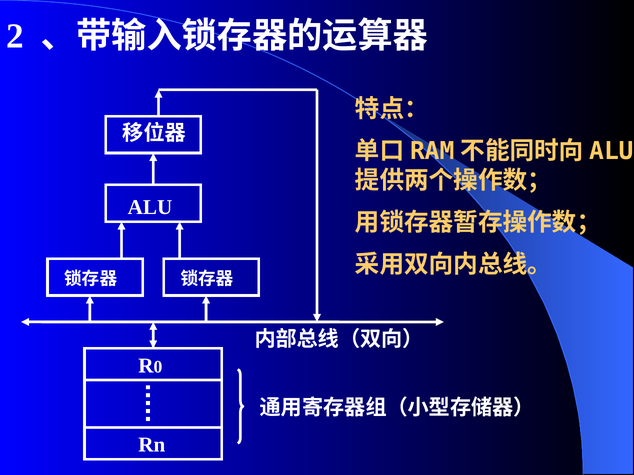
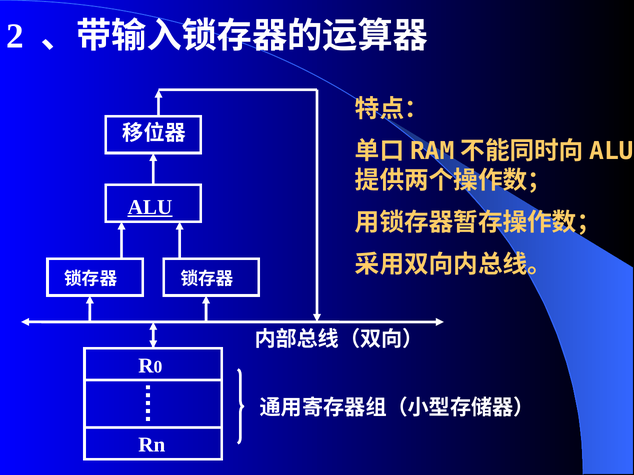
ALU underline: none -> present (150, 207)
